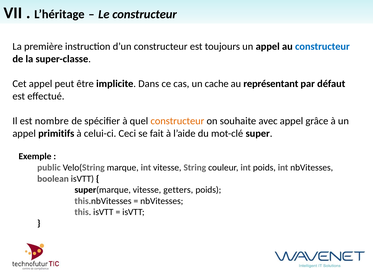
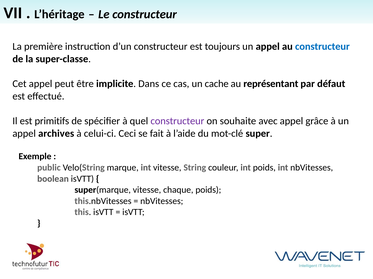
nombre: nombre -> primitifs (52, 121)
constructeur colour: orange -> purple (177, 121)
primitifs: primitifs -> archives (56, 134)
getters: getters -> chaque (178, 190)
